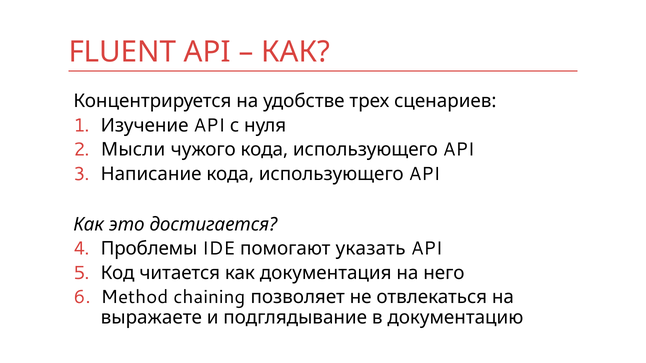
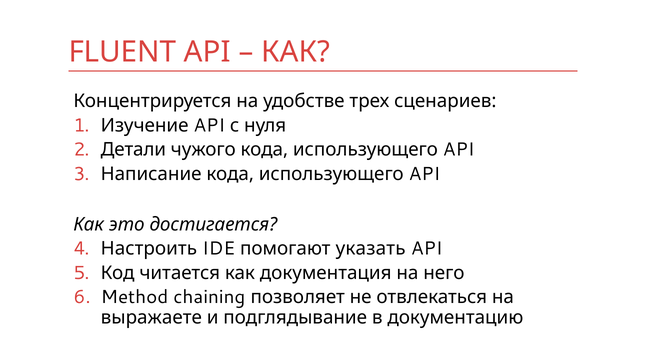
Мысли: Мысли -> Детали (133, 150)
Проблемы: Проблемы -> Настроить (149, 249)
